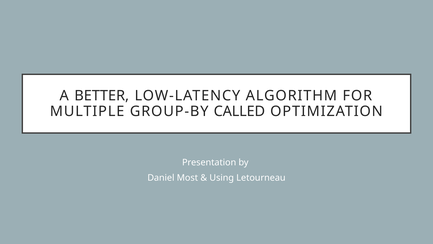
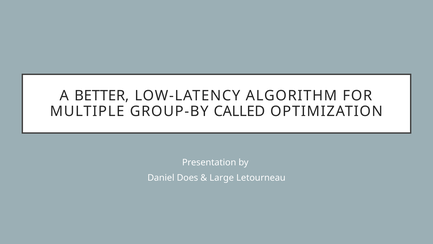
Most: Most -> Does (187, 178)
Using: Using -> Large (222, 178)
